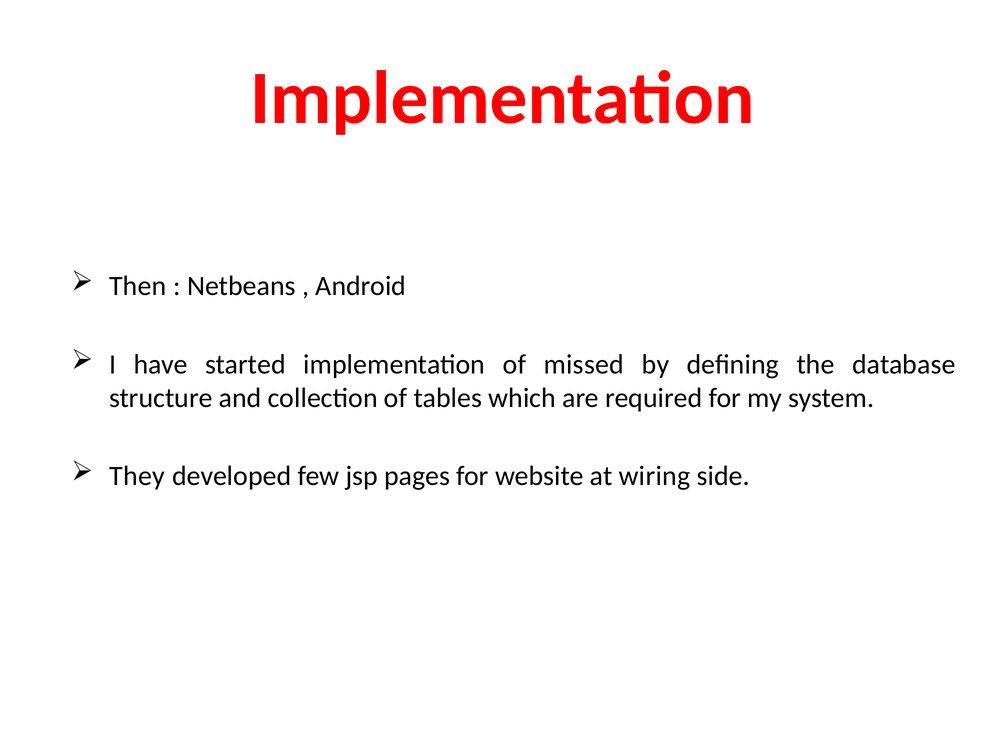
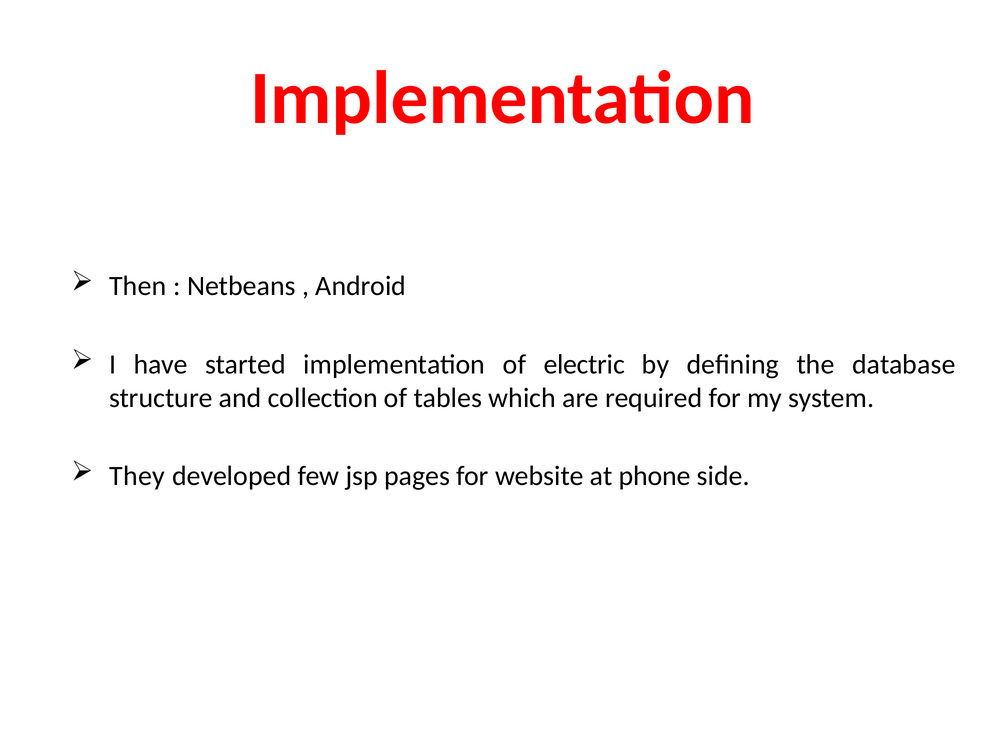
missed: missed -> electric (584, 364)
wiring: wiring -> phone (655, 476)
